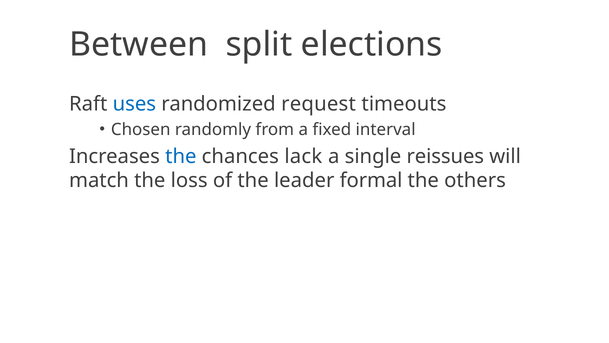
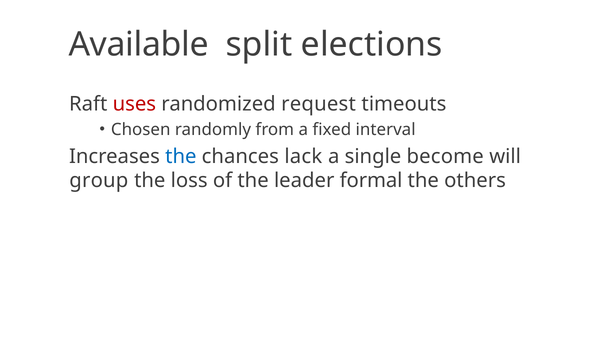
Between: Between -> Available (139, 45)
uses colour: blue -> red (134, 104)
reissues: reissues -> become (445, 156)
match: match -> group (99, 181)
